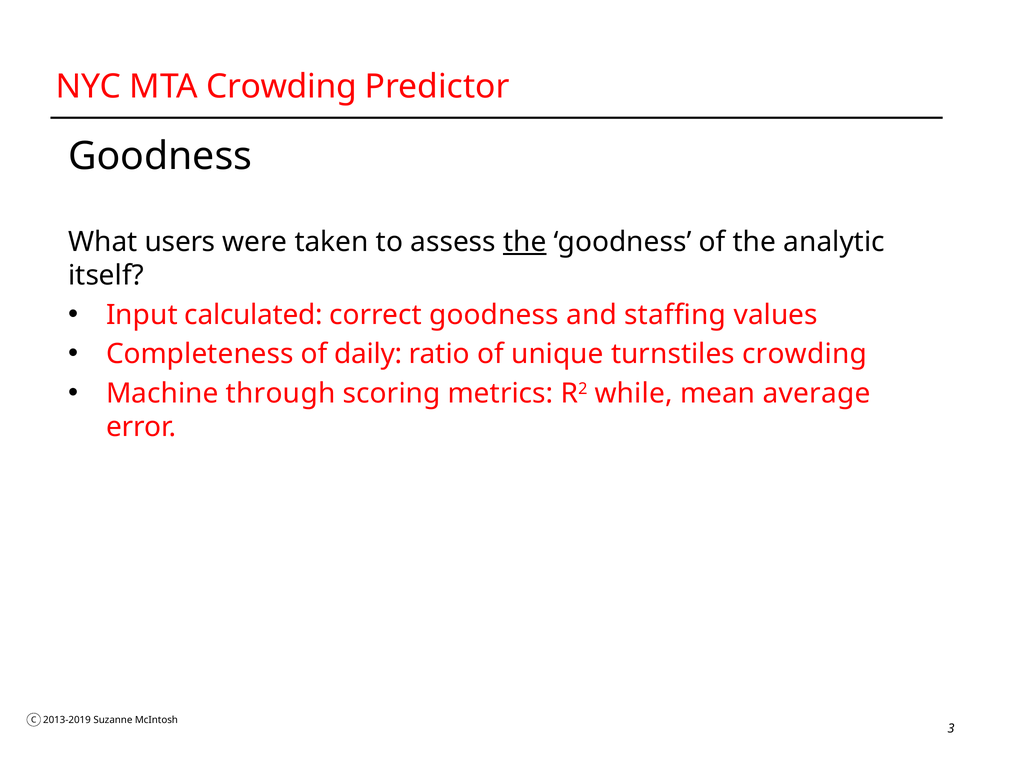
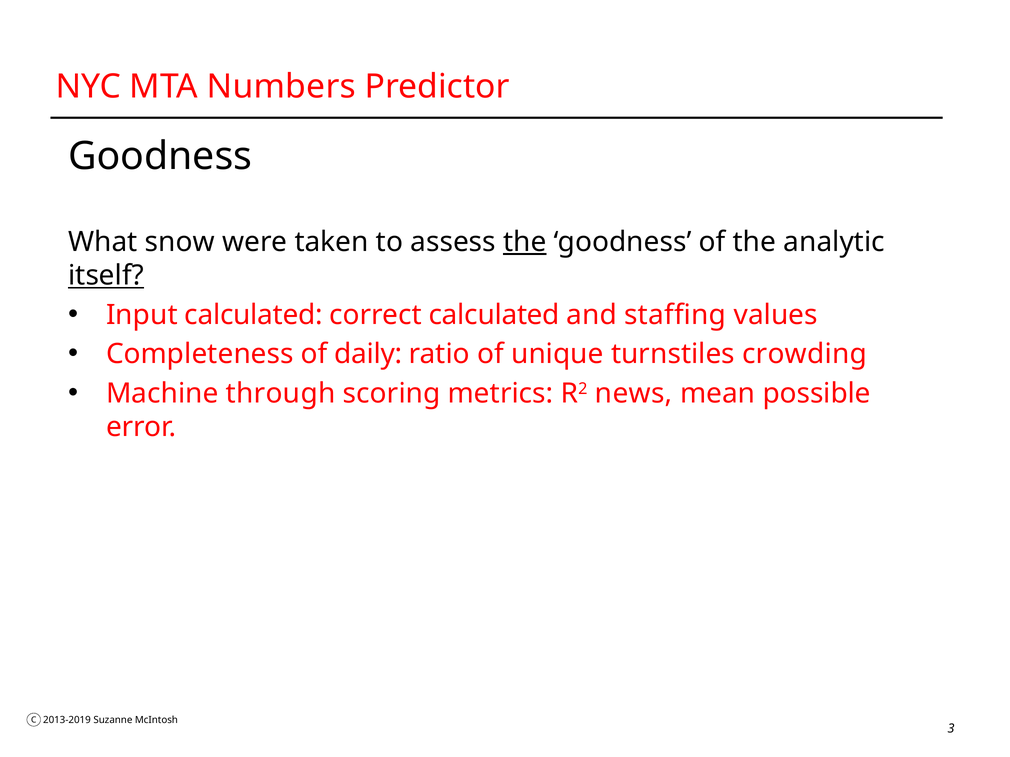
MTA Crowding: Crowding -> Numbers (281, 87)
users: users -> snow (180, 242)
itself underline: none -> present (106, 276)
correct goodness: goodness -> calculated (494, 315)
while: while -> news (634, 394)
average: average -> possible (817, 394)
